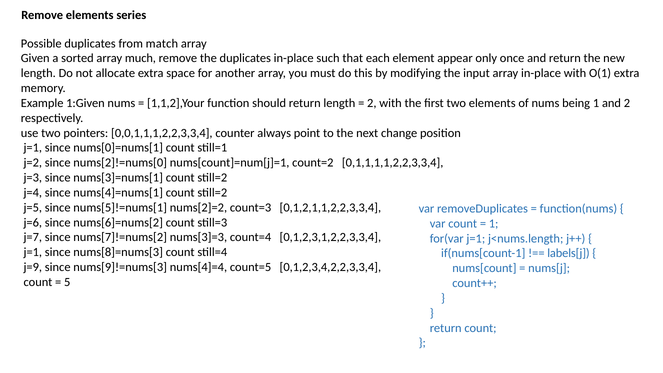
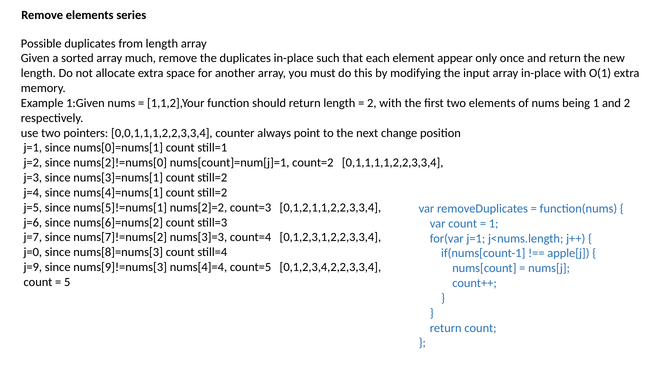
from match: match -> length (162, 43)
j=1: j=1 -> j=0 (33, 252)
labels[j: labels[j -> apple[j (568, 253)
